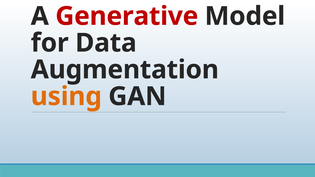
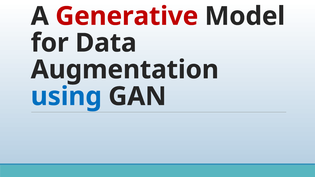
using colour: orange -> blue (66, 97)
